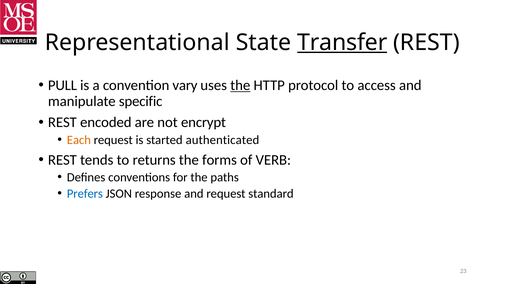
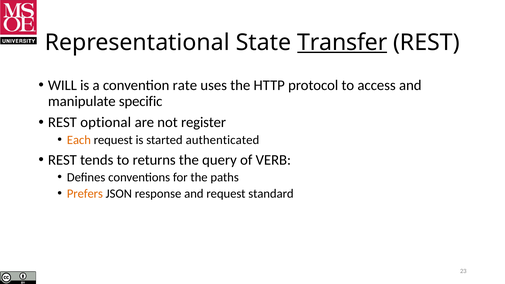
PULL: PULL -> WILL (62, 85)
vary: vary -> rate (185, 85)
the underline: present -> none (240, 85)
encoded: encoded -> optional (106, 122)
encrypt: encrypt -> register (204, 122)
forms: forms -> query (219, 160)
Prefers colour: blue -> orange (85, 194)
